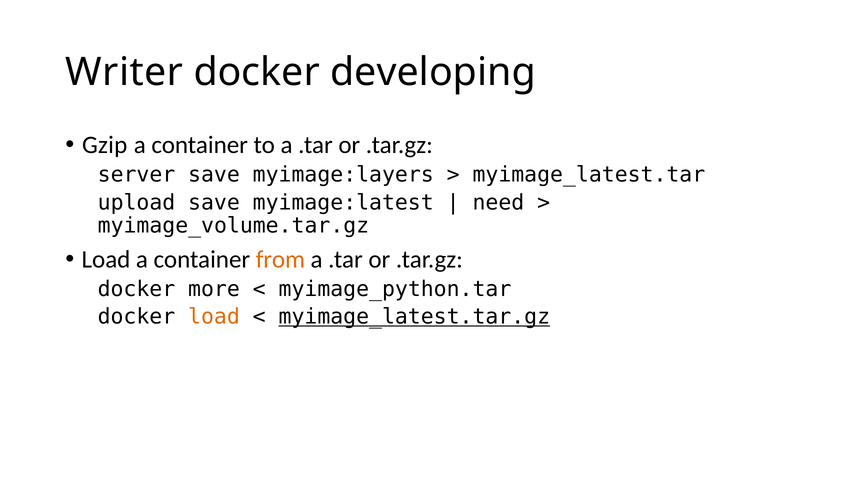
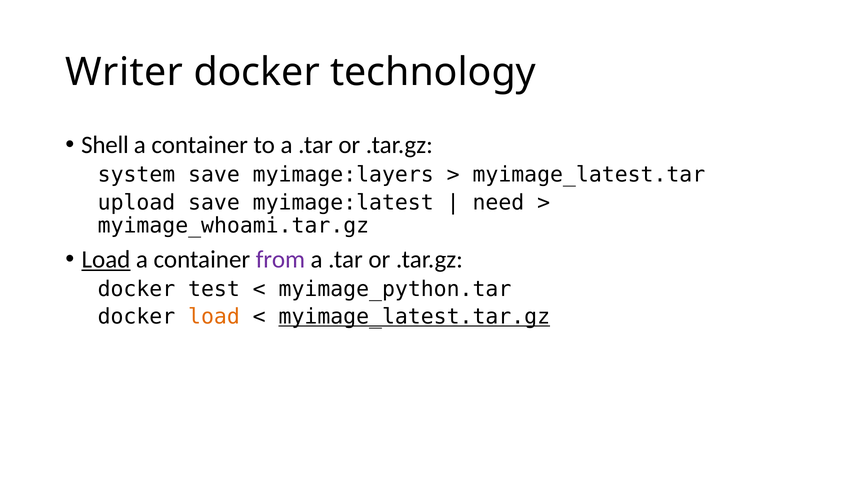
developing: developing -> technology (433, 72)
Gzip: Gzip -> Shell (105, 145)
server: server -> system (136, 175)
myimage_volume.tar.gz: myimage_volume.tar.gz -> myimage_whoami.tar.gz (233, 226)
Load underline: none -> present (106, 260)
from colour: orange -> purple (280, 260)
more: more -> test (214, 289)
